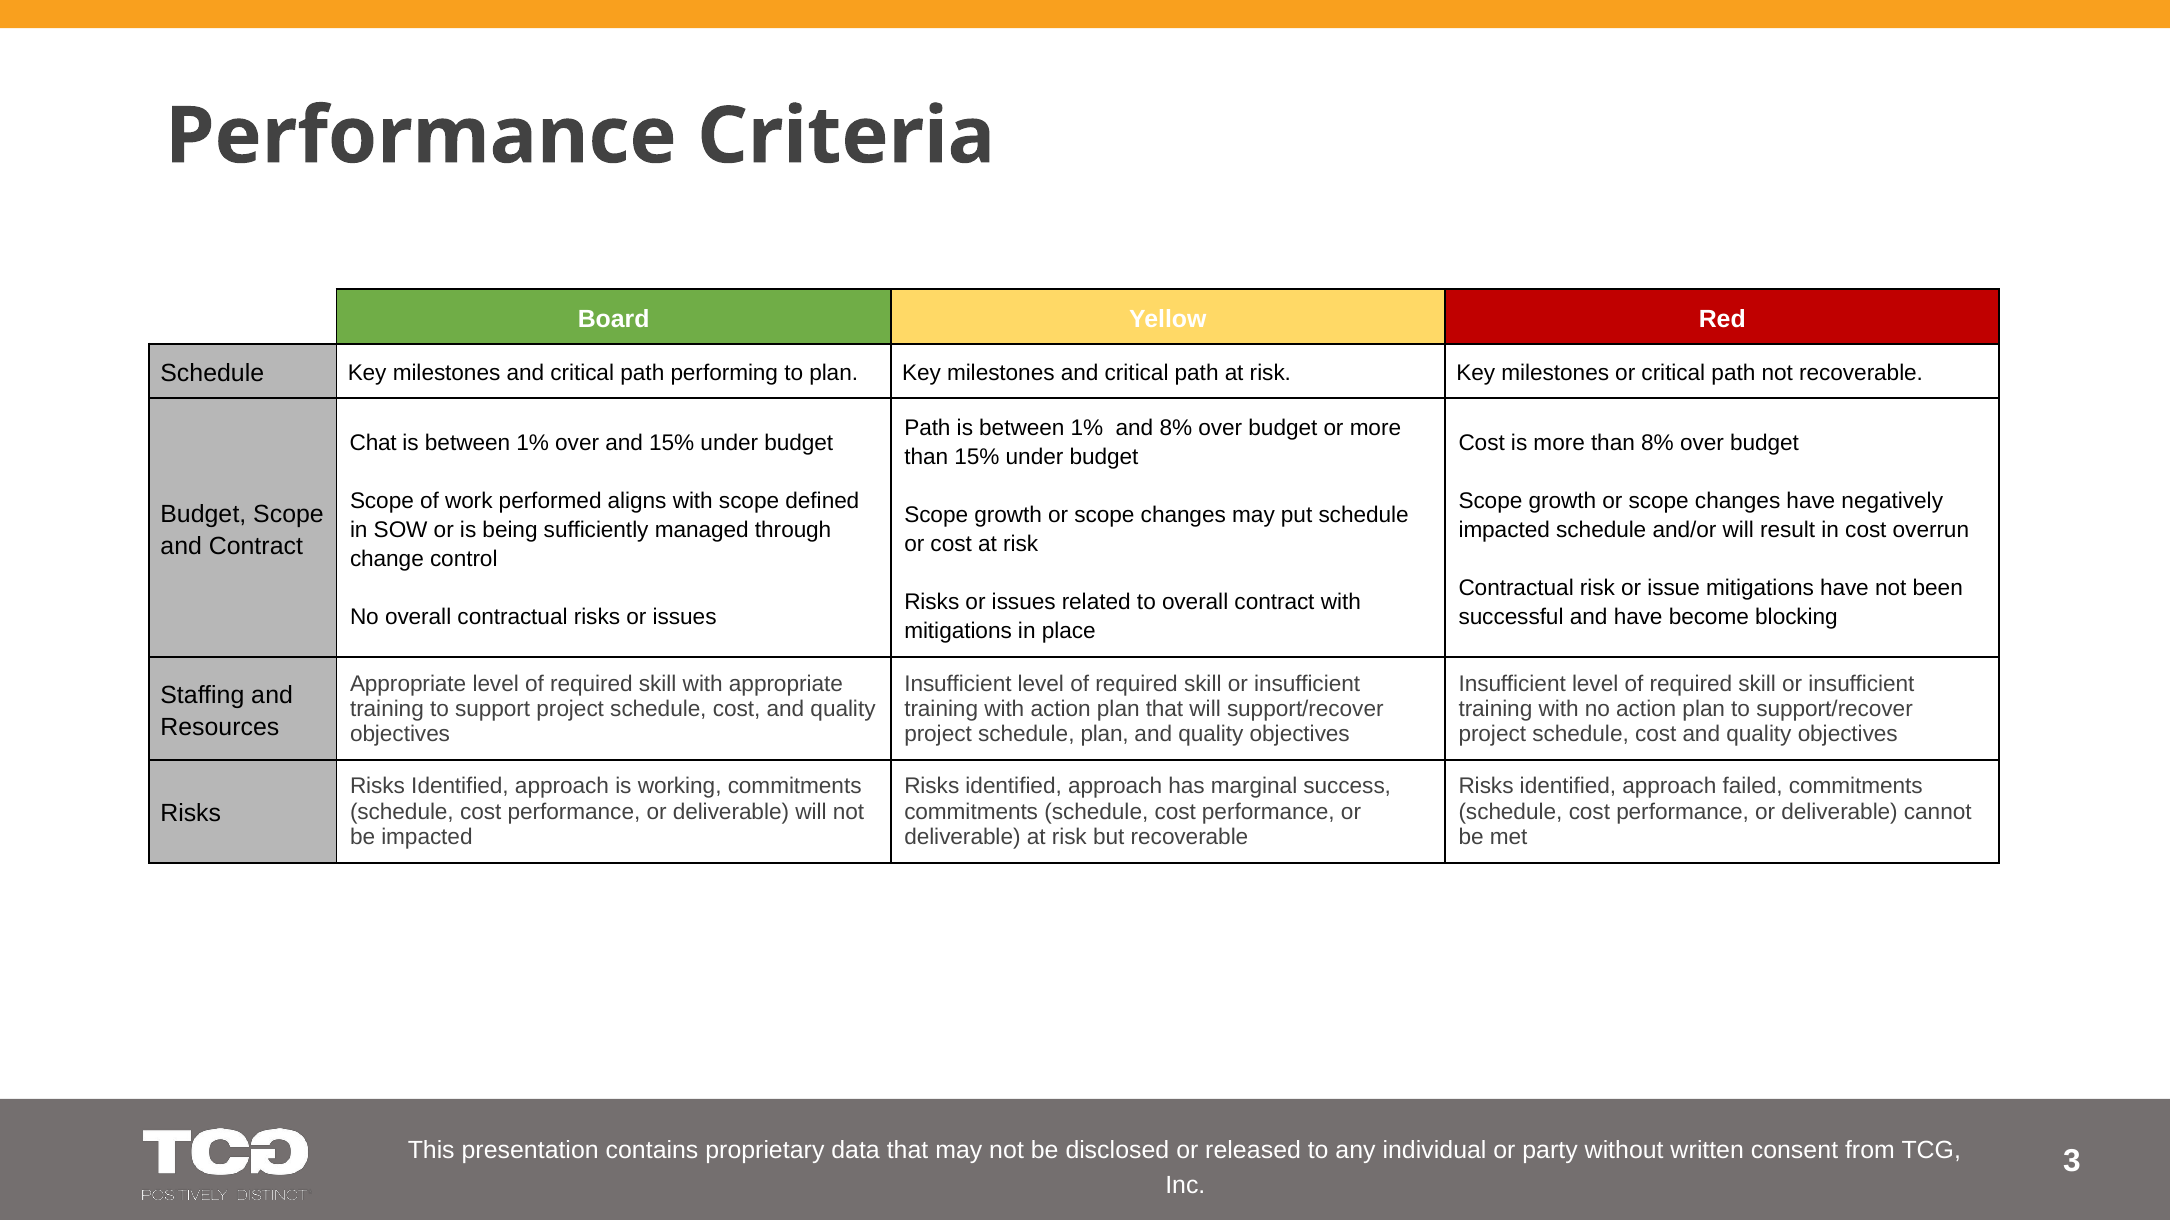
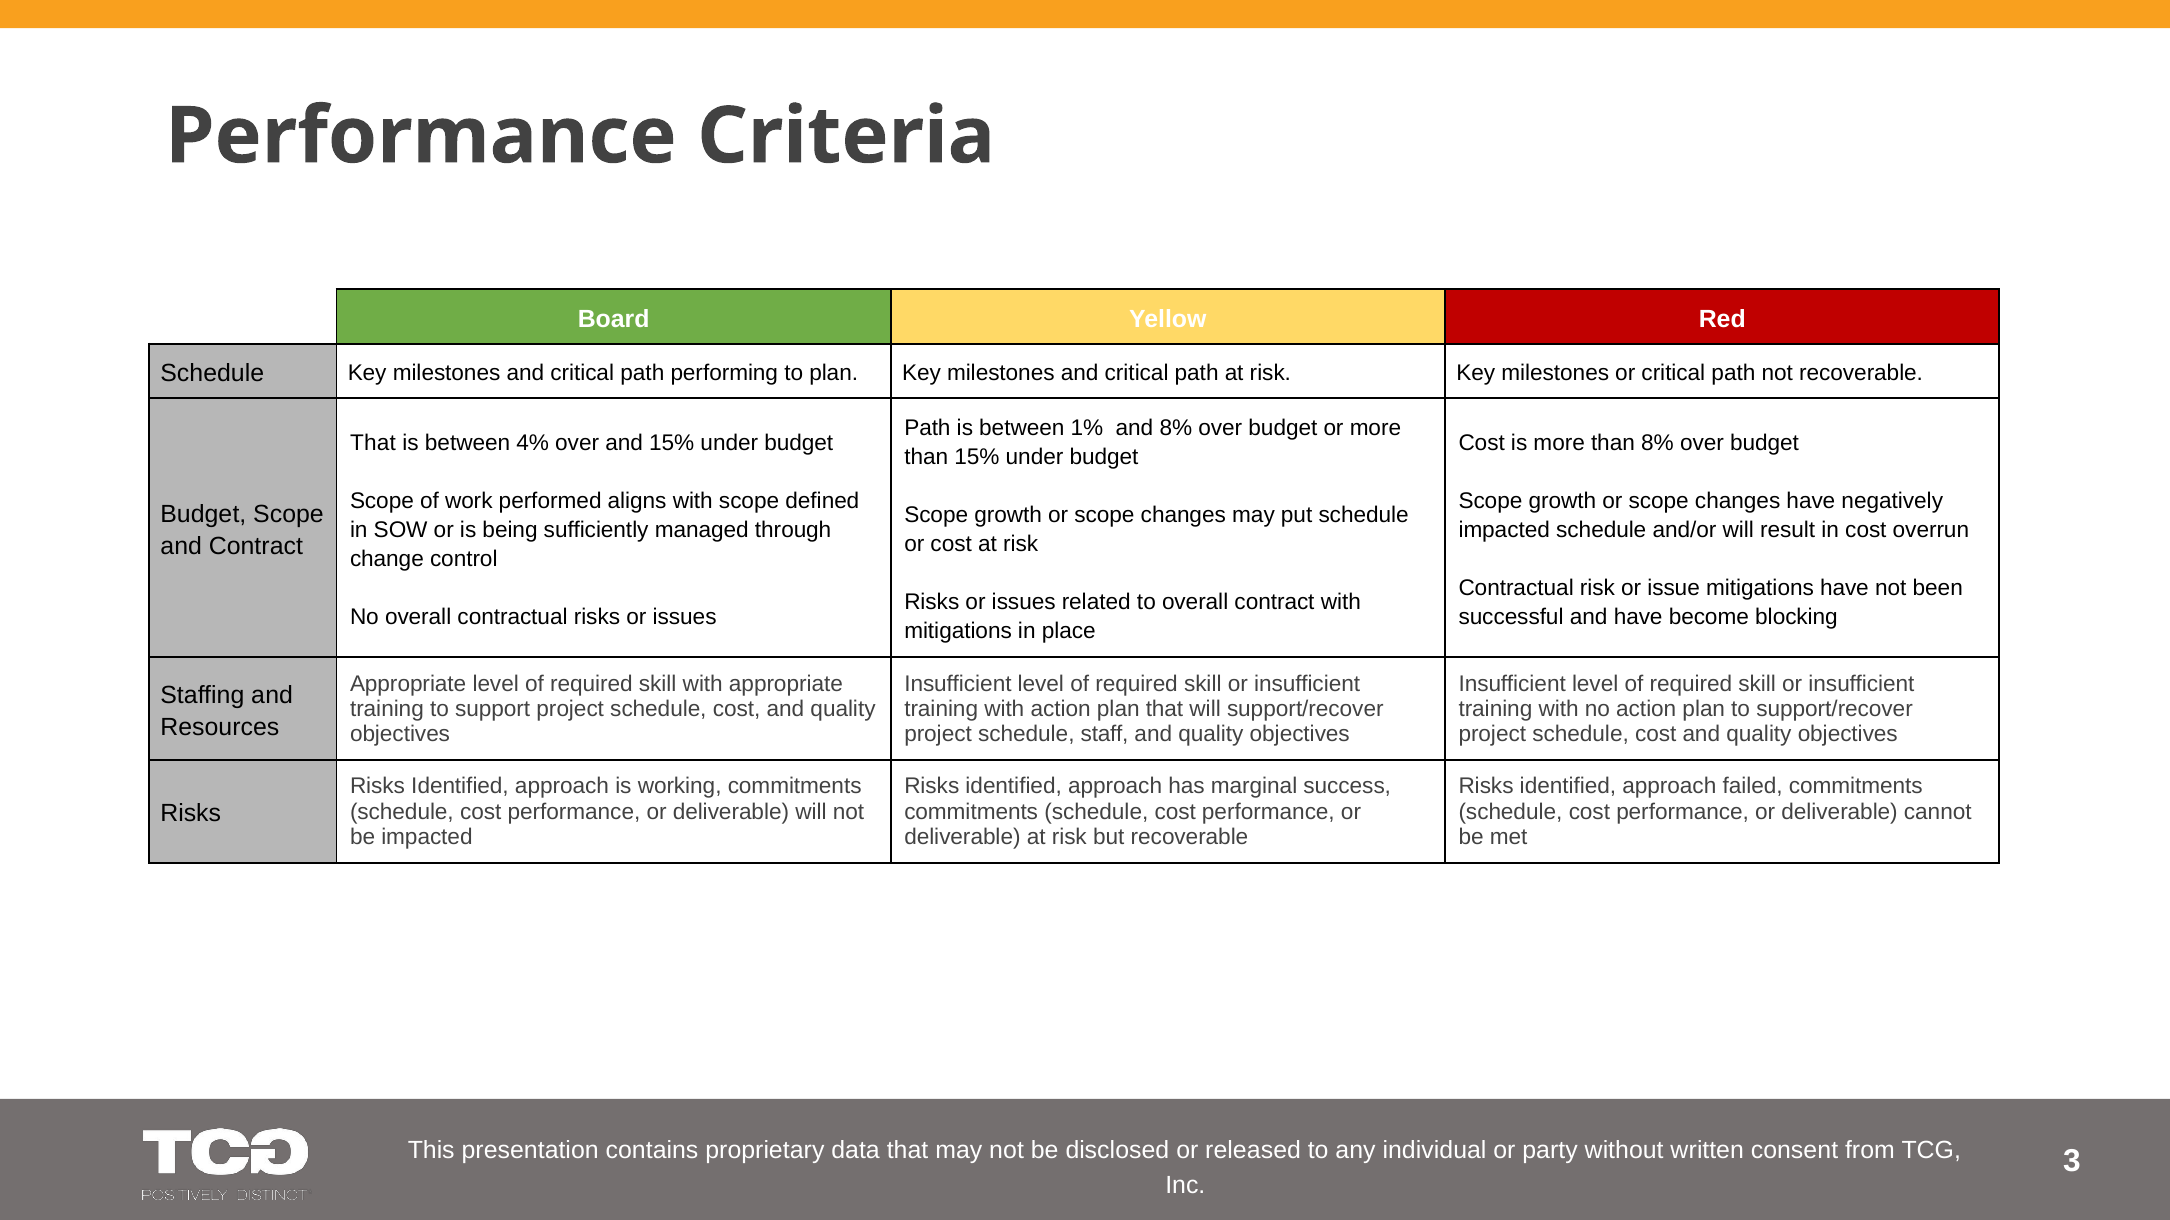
Chat: Chat -> That (373, 443)
1%: 1% -> 4% (533, 443)
schedule plan: plan -> staff (1105, 734)
